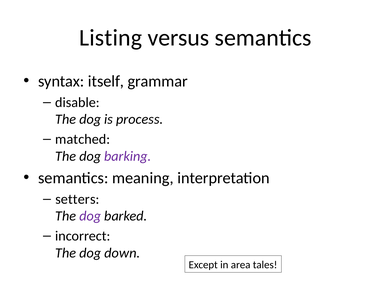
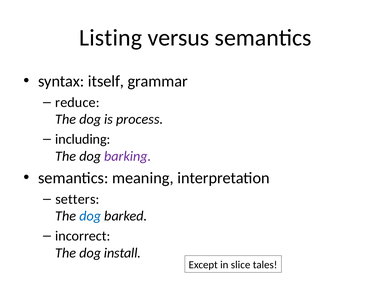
disable: disable -> reduce (77, 102)
matched: matched -> including (83, 139)
dog colour: purple -> blue (90, 216)
down: down -> install (122, 253)
area: area -> slice (241, 265)
